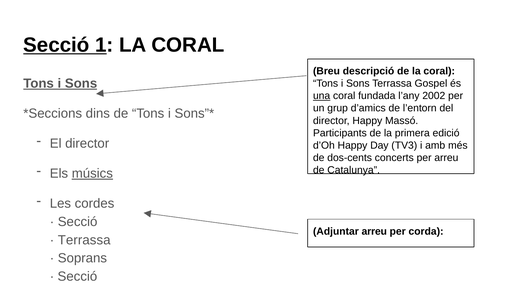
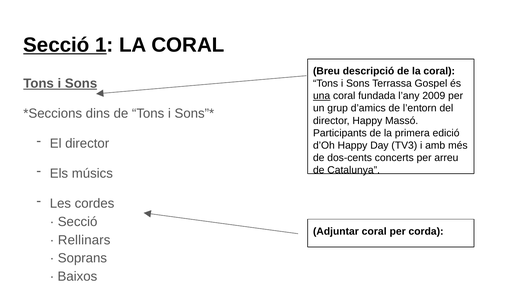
2002: 2002 -> 2009 (434, 96)
músics underline: present -> none (92, 173)
Adjuntar arreu: arreu -> coral (374, 231)
Terrassa: Terrassa -> Rellinars (84, 240)
Secció: Secció -> Baixos (77, 276)
